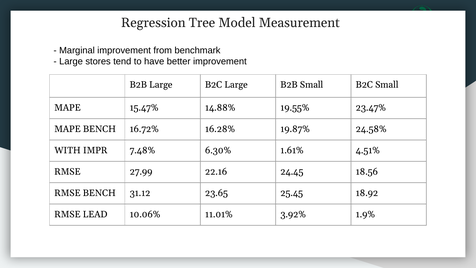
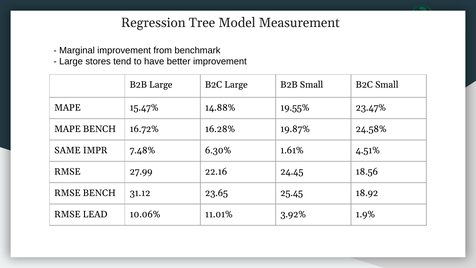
WITH: WITH -> SAME (68, 150)
